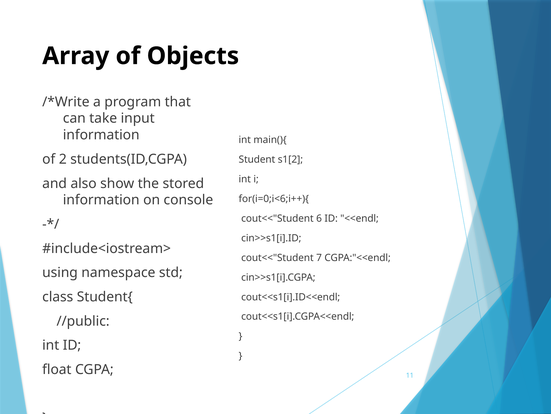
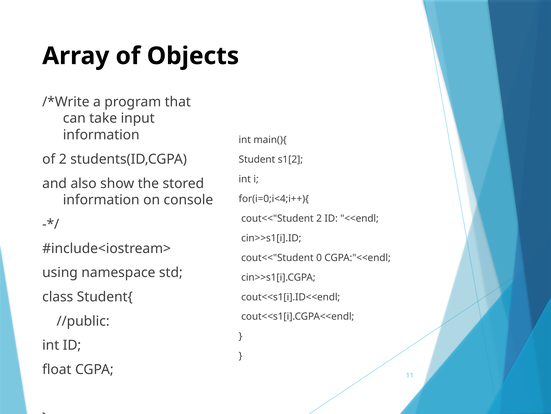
for(i=0;i<6;i++){: for(i=0;i<6;i++){ -> for(i=0;i<4;i++){ (274, 198)
cout<<"Student 6: 6 -> 2 (319, 218)
7: 7 -> 0 (319, 257)
